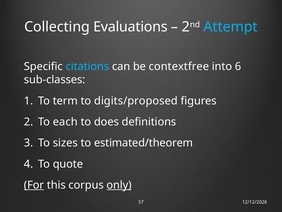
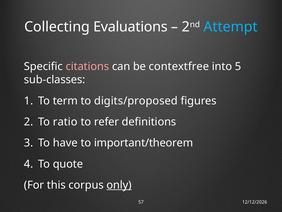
citations colour: light blue -> pink (87, 66)
6: 6 -> 5 (238, 66)
each: each -> ratio (65, 122)
does: does -> refer (107, 122)
sizes: sizes -> have (65, 143)
estimated/theorem: estimated/theorem -> important/theorem (144, 143)
For underline: present -> none (34, 185)
